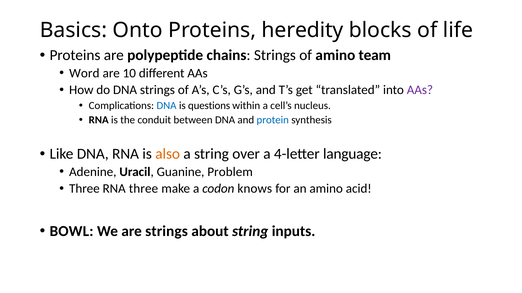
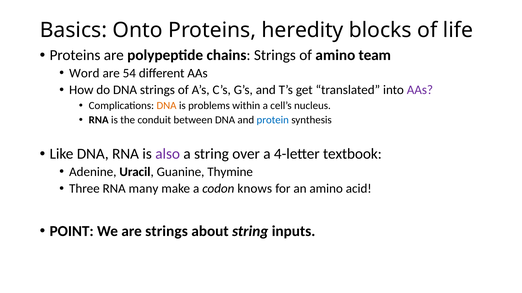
10: 10 -> 54 (129, 73)
DNA colour: blue -> orange (167, 106)
questions: questions -> problems (209, 106)
also colour: orange -> purple (168, 154)
language: language -> textbook (352, 154)
Problem: Problem -> Thymine (230, 172)
RNA three: three -> many (144, 189)
BOWL: BOWL -> POINT (72, 232)
